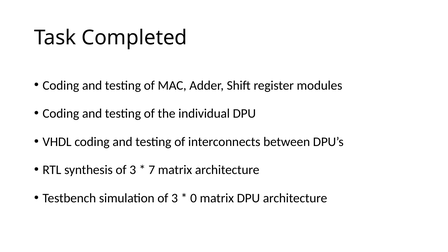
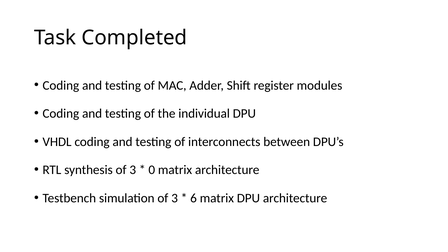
7: 7 -> 0 (152, 170)
0: 0 -> 6 (194, 198)
